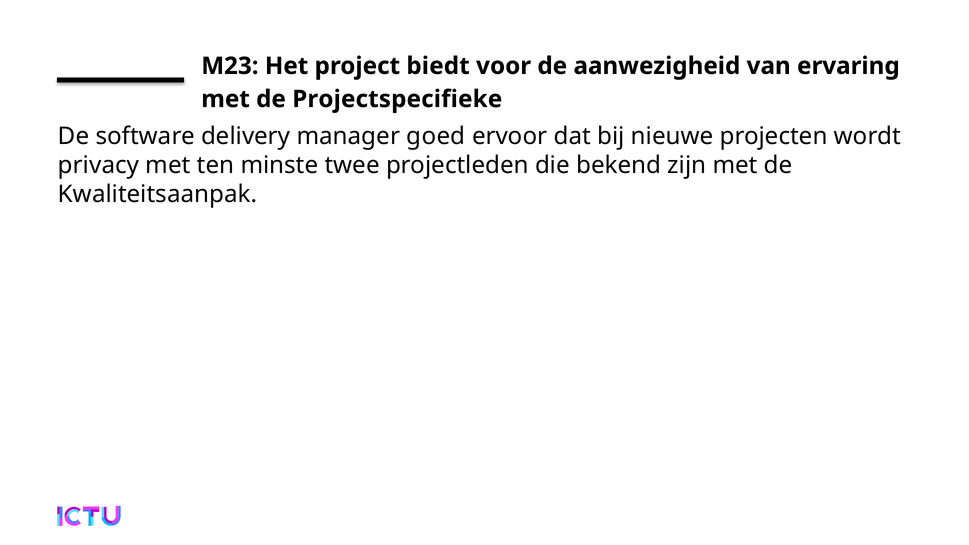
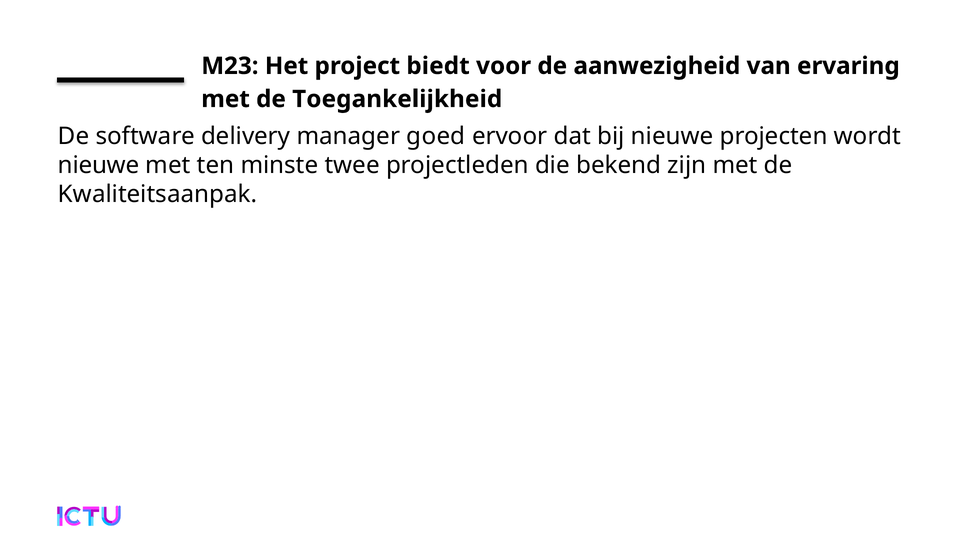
Projectspecifieke: Projectspecifieke -> Toegankelijkheid (397, 99)
privacy: privacy -> nieuwe (99, 165)
